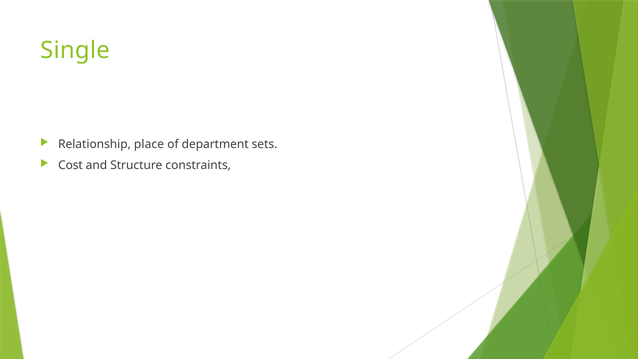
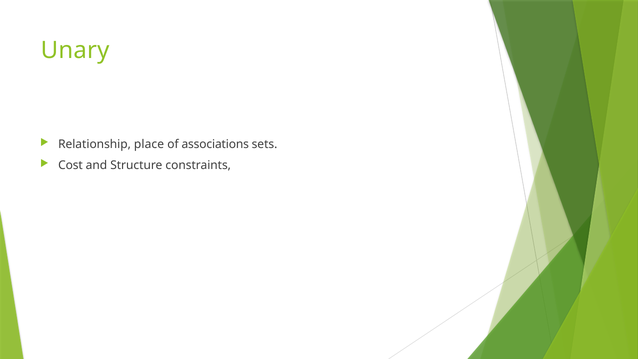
Single: Single -> Unary (75, 50)
department: department -> associations (215, 144)
